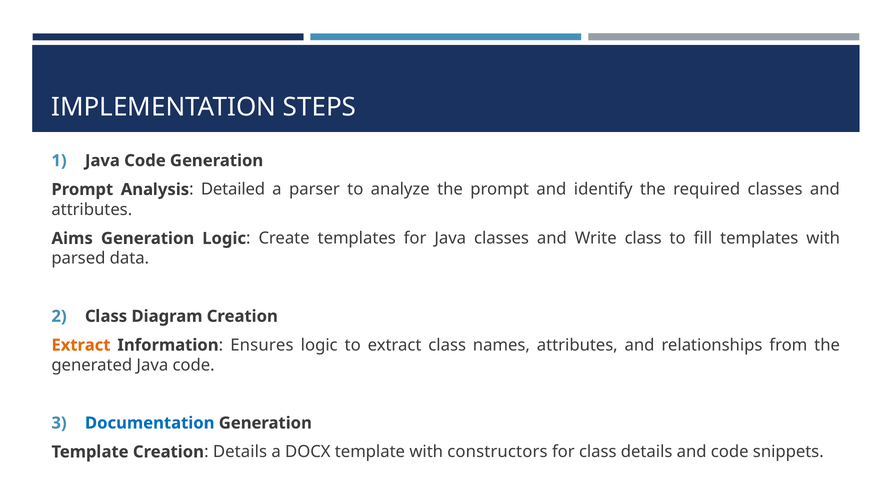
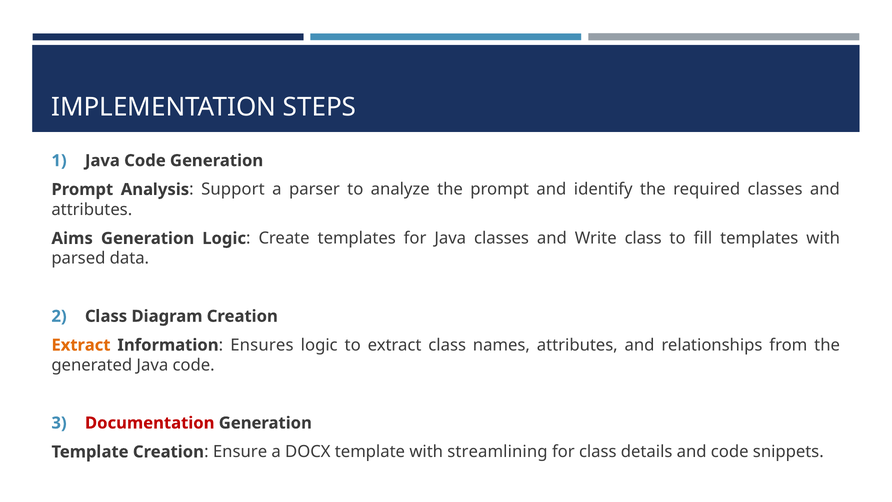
Detailed: Detailed -> Support (233, 189)
Documentation colour: blue -> red (150, 423)
Creation Details: Details -> Ensure (240, 452)
constructors: constructors -> streamlining (497, 452)
